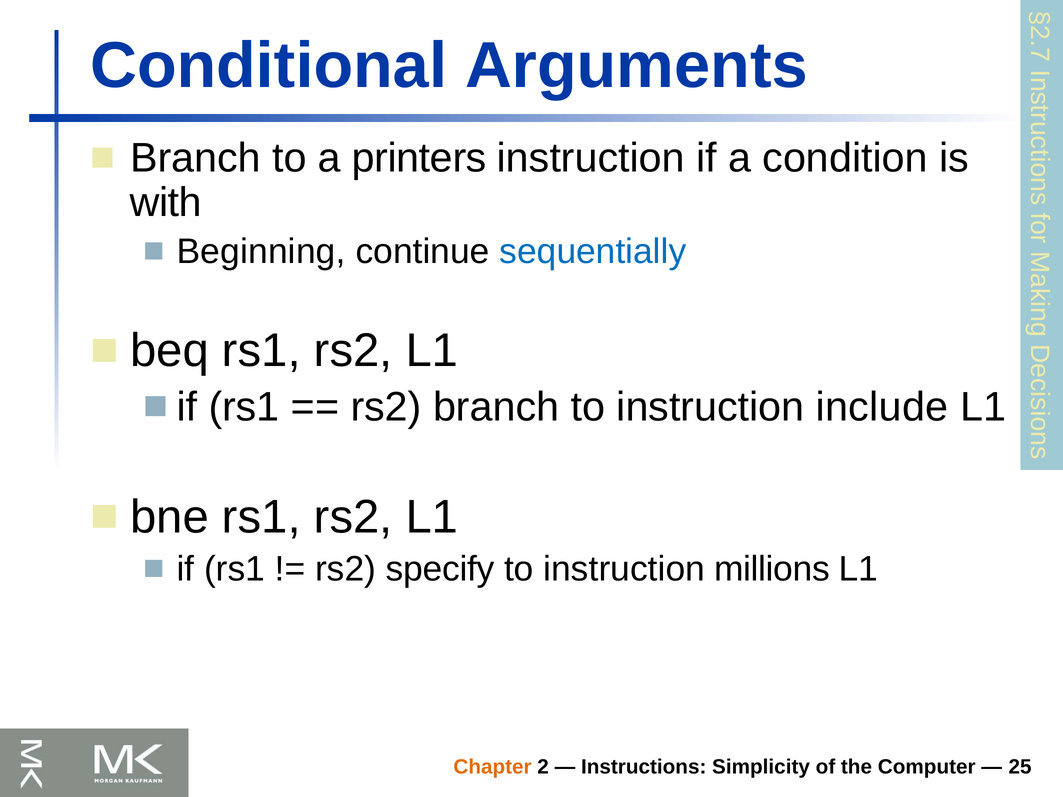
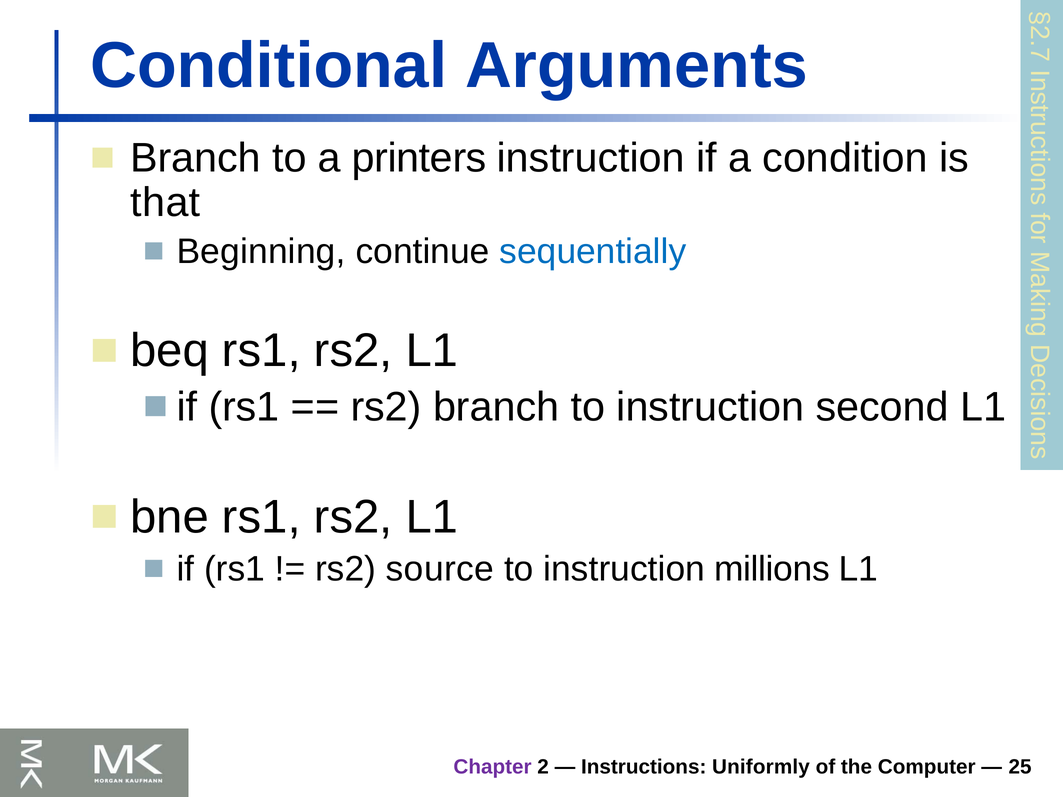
with: with -> that (165, 203)
include: include -> second (882, 407)
specify: specify -> source (440, 569)
Chapter colour: orange -> purple (493, 767)
Simplicity: Simplicity -> Uniformly (761, 767)
